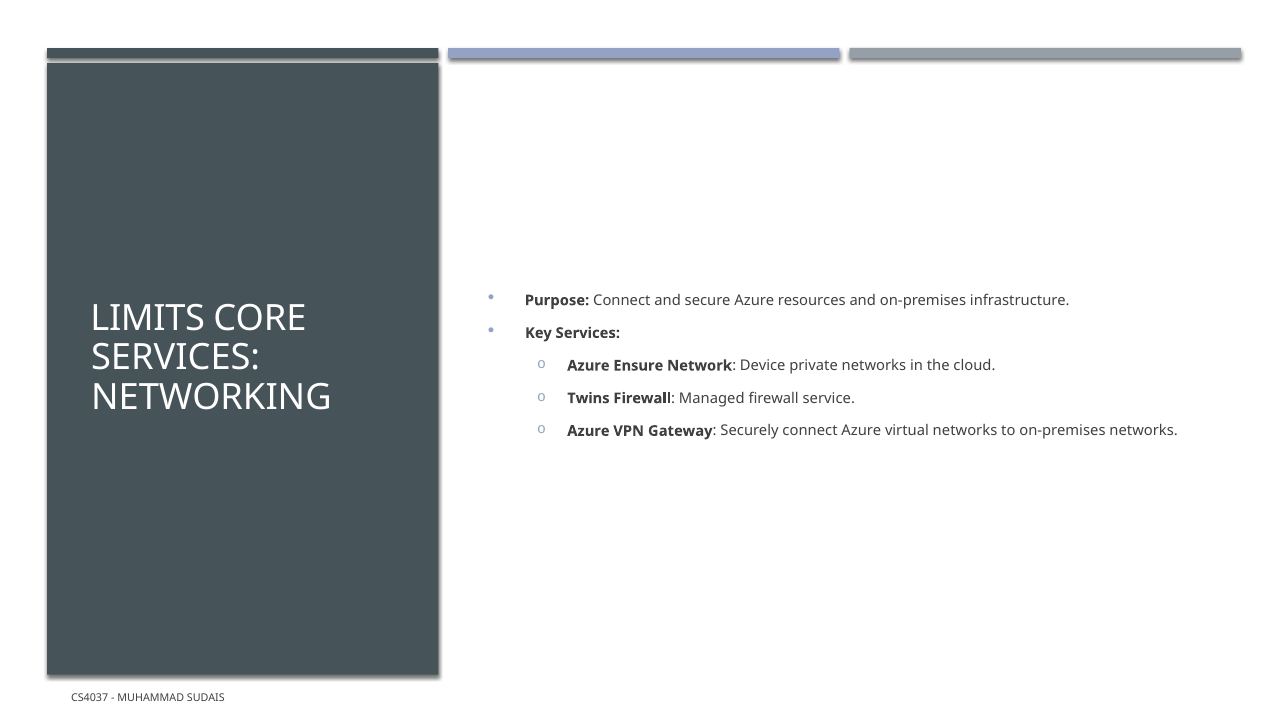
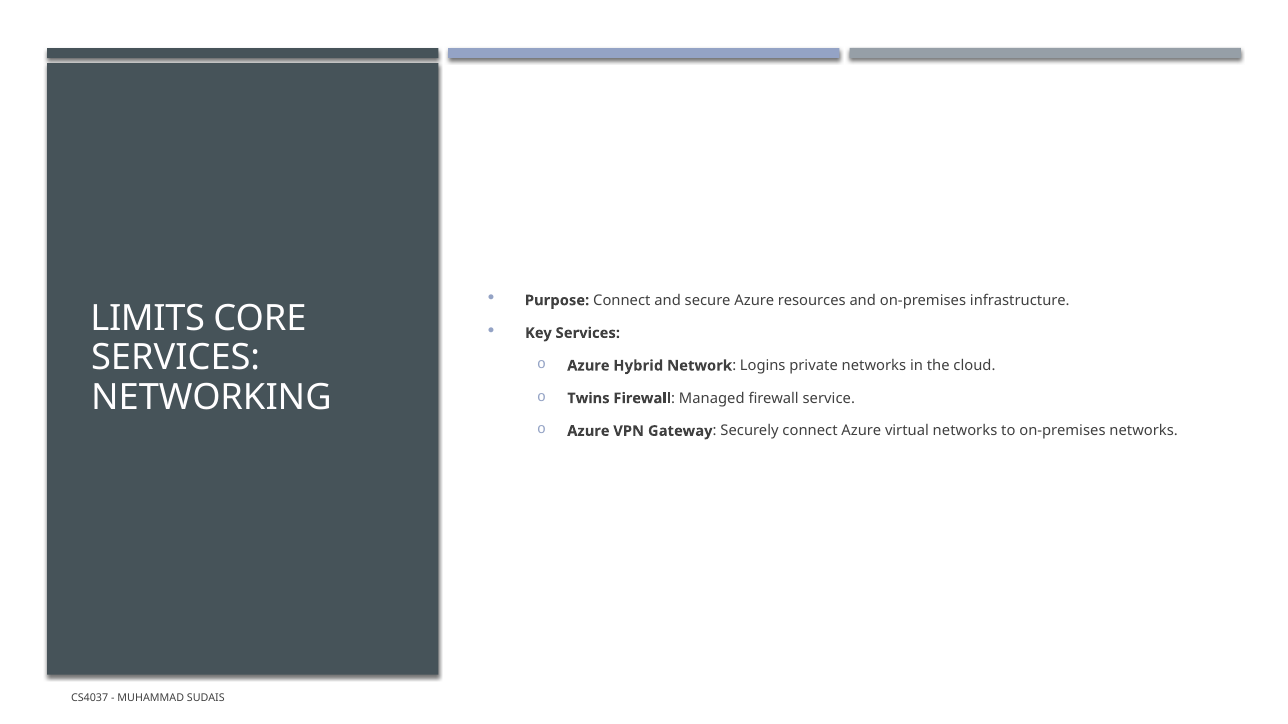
Ensure: Ensure -> Hybrid (638, 366)
Device: Device -> Logins (763, 366)
